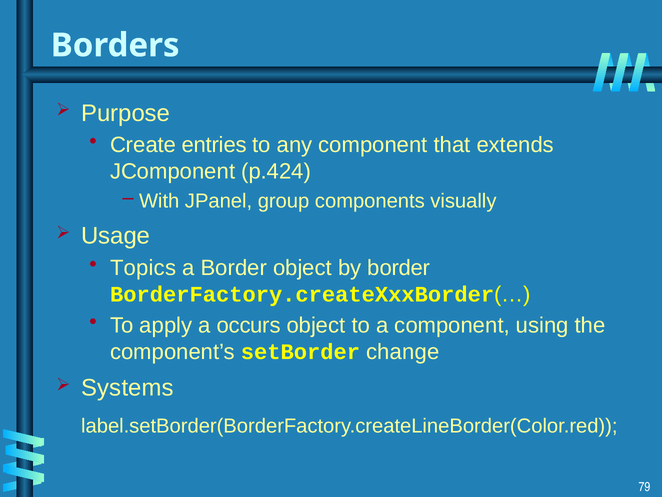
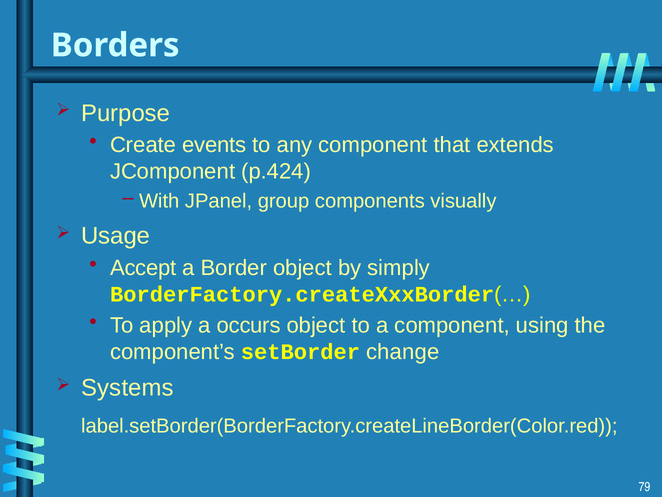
entries: entries -> events (214, 145)
Topics: Topics -> Accept (143, 268)
by border: border -> simply (399, 268)
